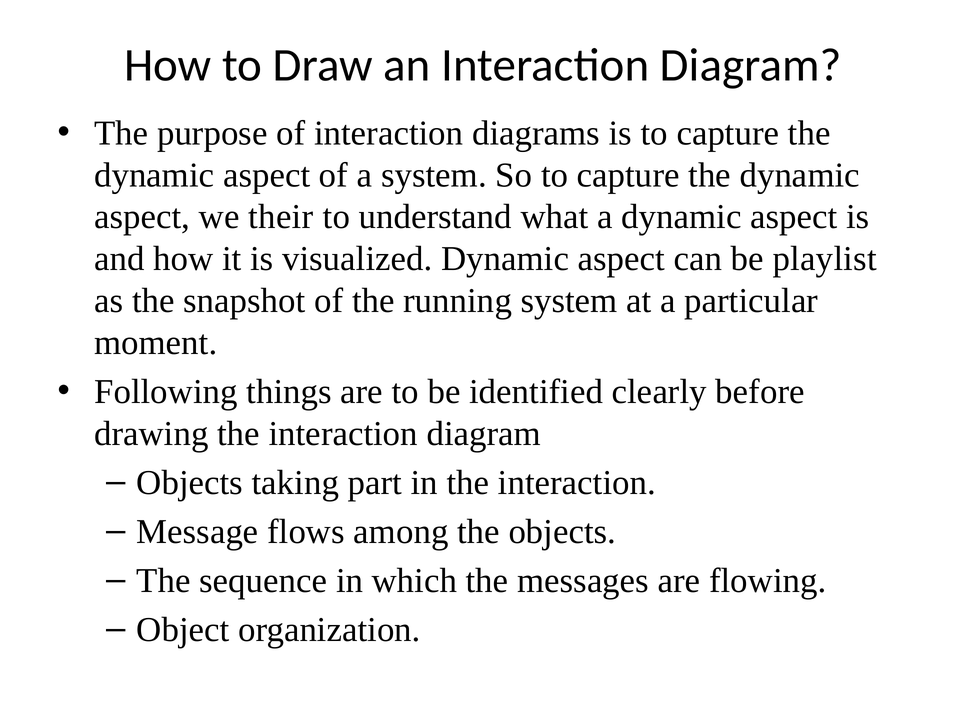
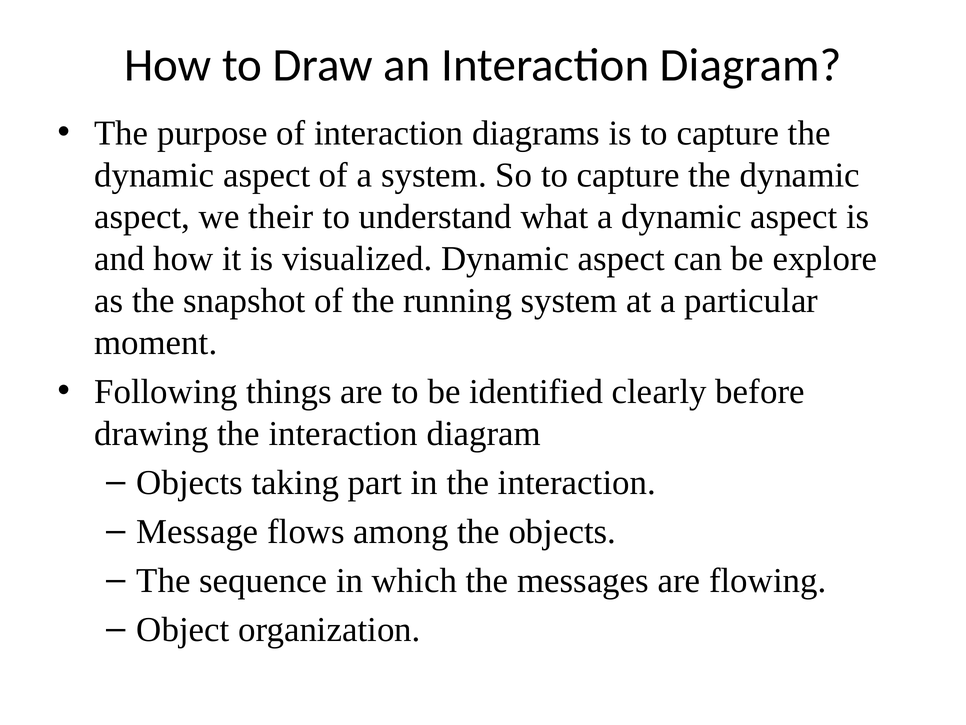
playlist: playlist -> explore (825, 259)
